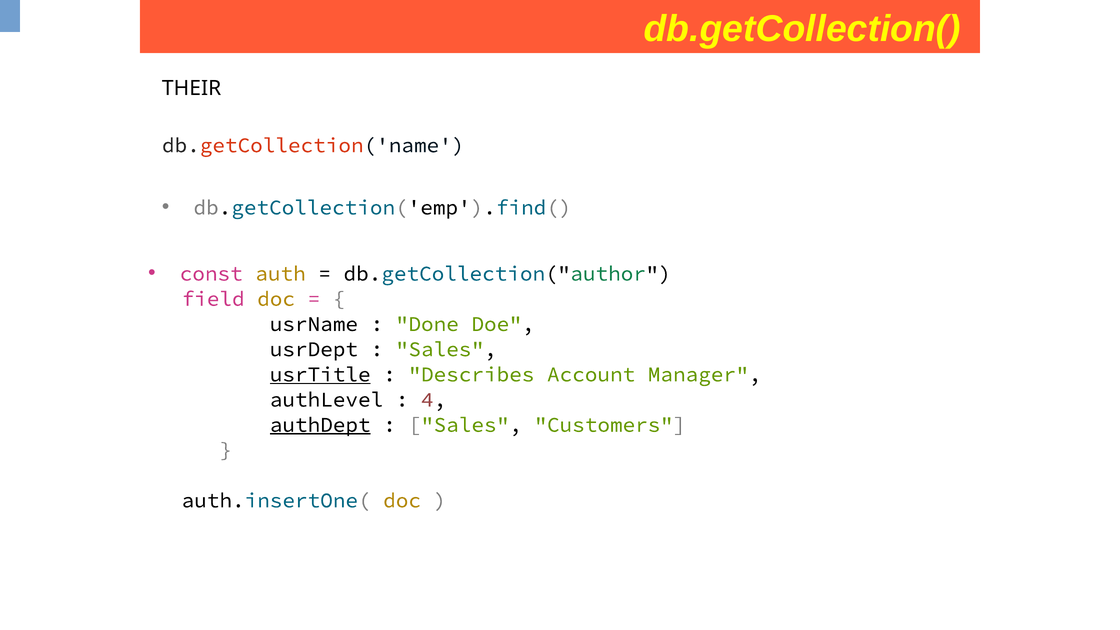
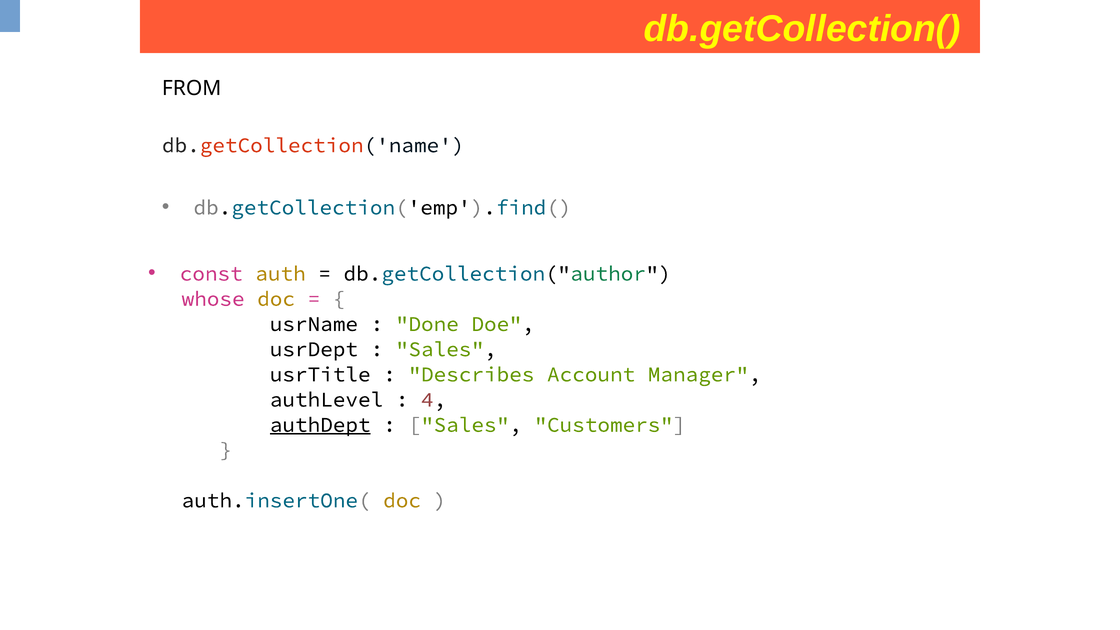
THEIR: THEIR -> FROM (192, 88)
field: field -> whose (213, 299)
usrTitle underline: present -> none (320, 374)
